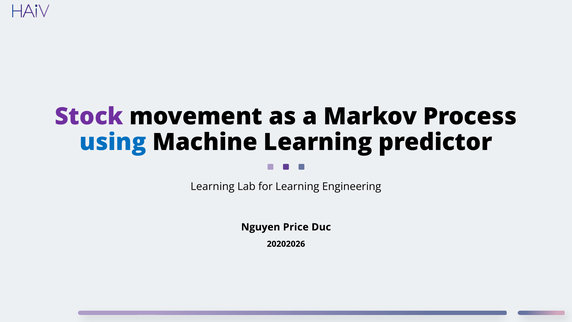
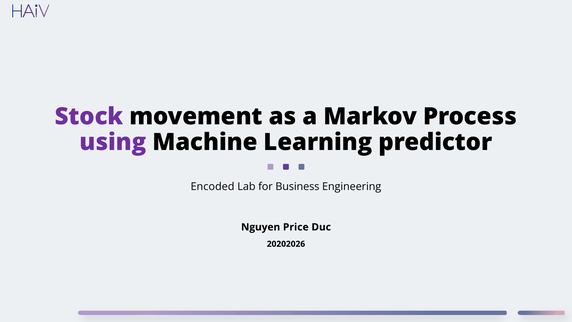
using colour: blue -> purple (113, 142)
Learning: Learning -> Encoded (213, 187)
for Learning: Learning -> Business (297, 187)
